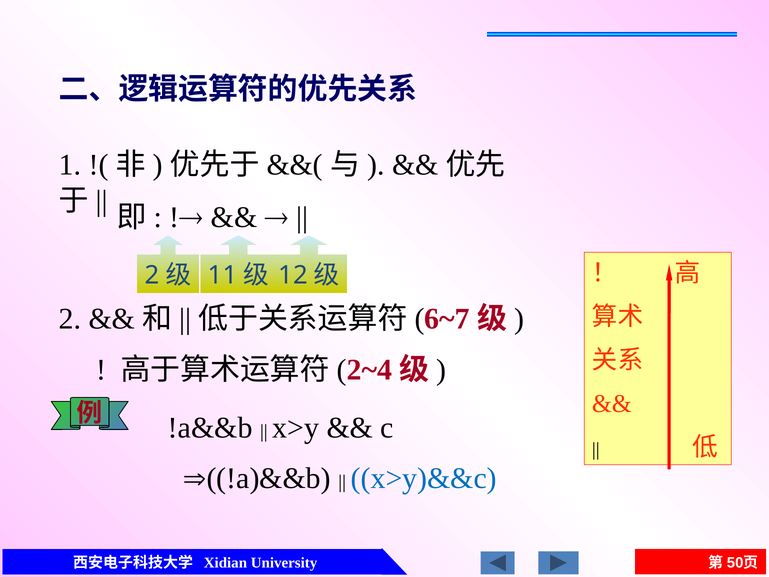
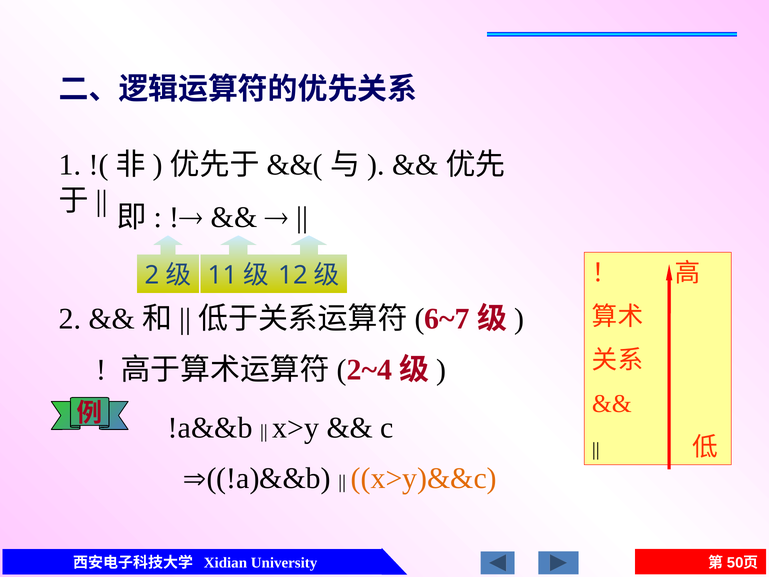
x>y)&&c colour: blue -> orange (424, 478)
